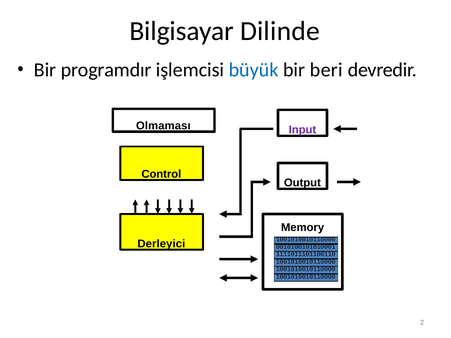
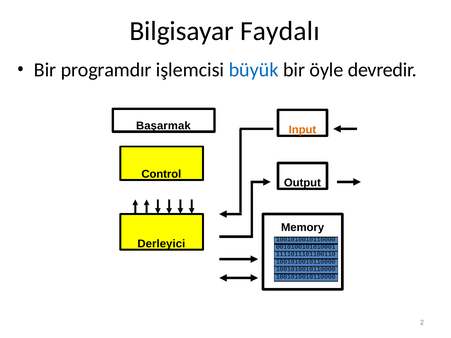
Dilinde: Dilinde -> Faydalı (280, 31)
beri: beri -> öyle (326, 70)
Olmaması: Olmaması -> Başarmak (163, 126)
Input colour: purple -> orange (302, 130)
